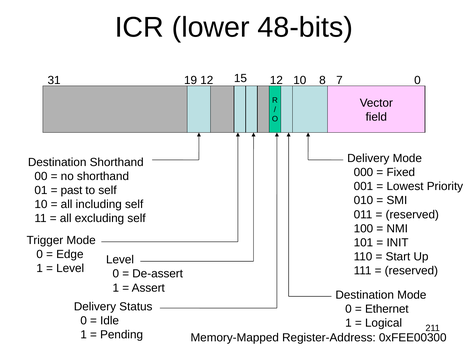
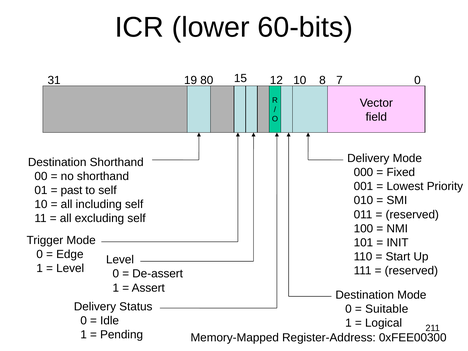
48-bits: 48-bits -> 60-bits (305, 27)
19 12: 12 -> 80 (207, 80)
Ethernet: Ethernet -> Suitable (387, 309)
